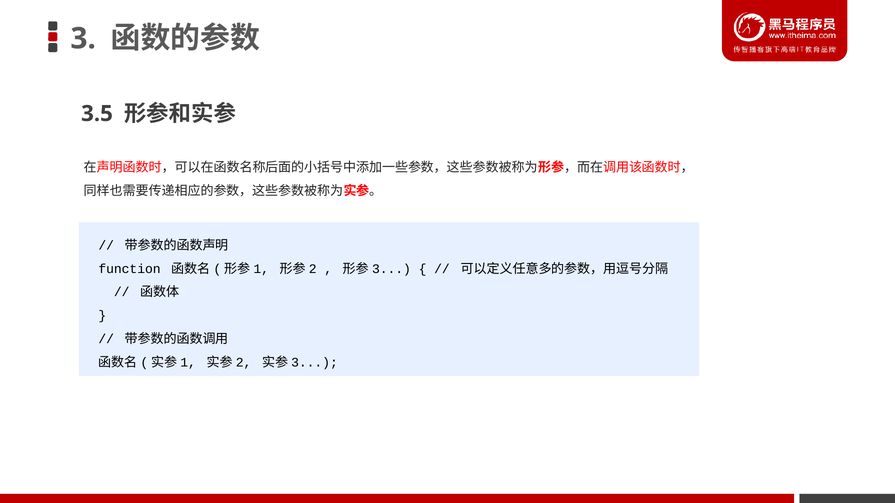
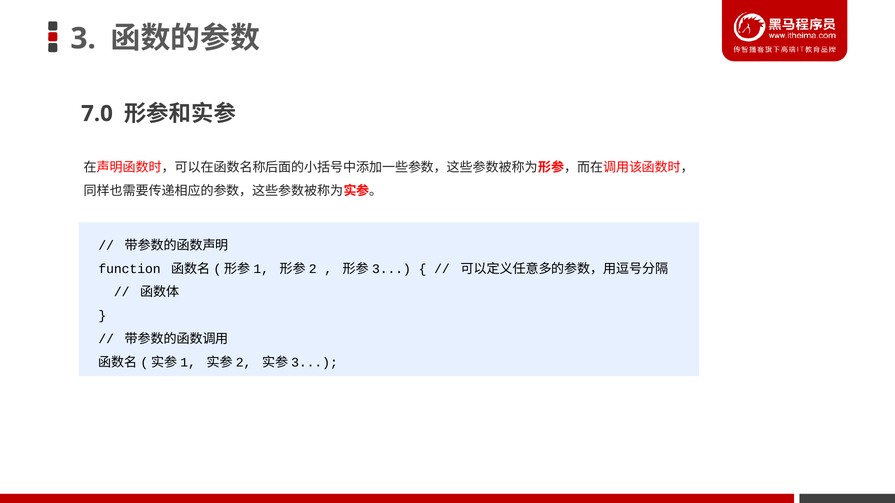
3.5: 3.5 -> 7.0 (97, 114)
